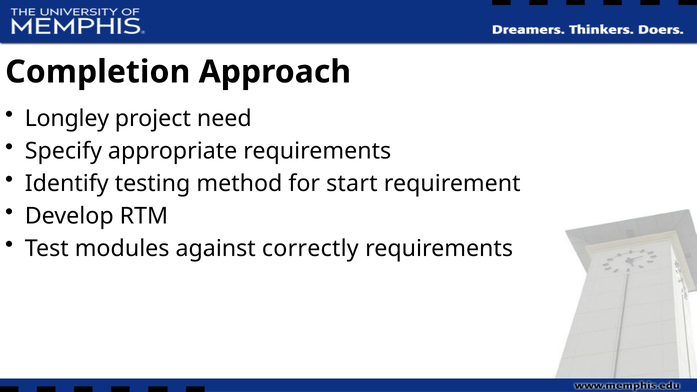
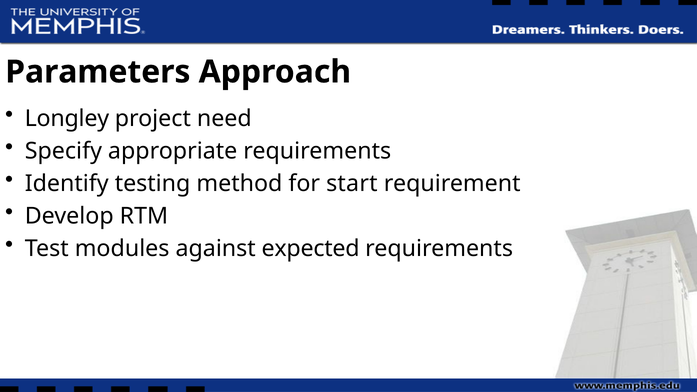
Completion: Completion -> Parameters (98, 72)
correctly: correctly -> expected (311, 249)
